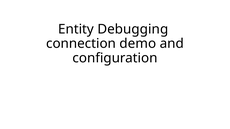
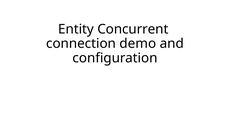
Debugging: Debugging -> Concurrent (133, 29)
